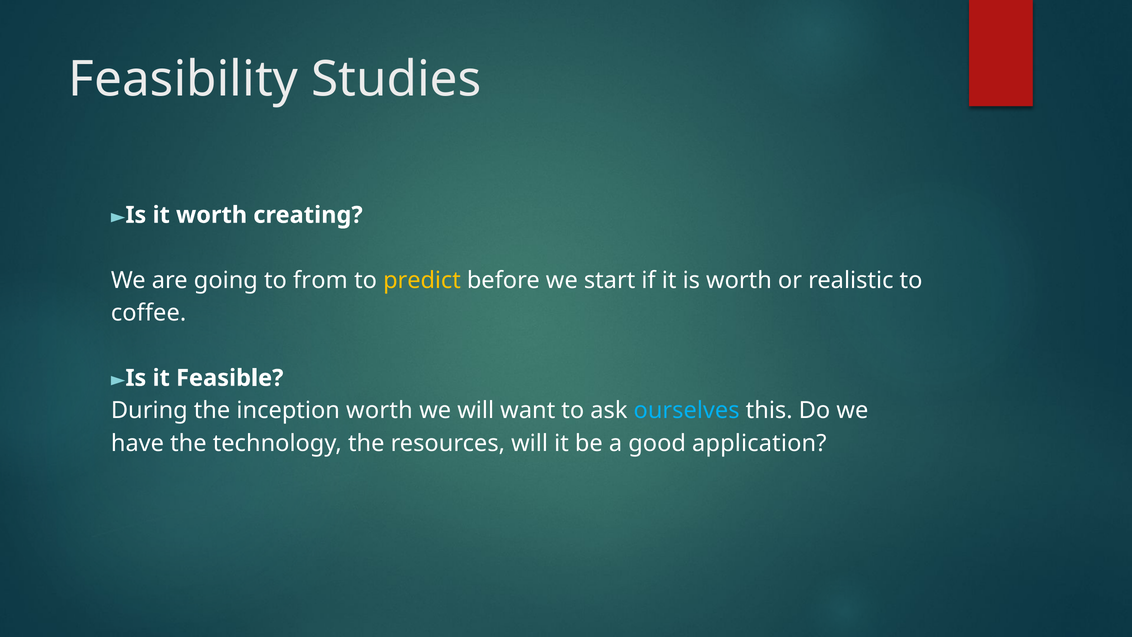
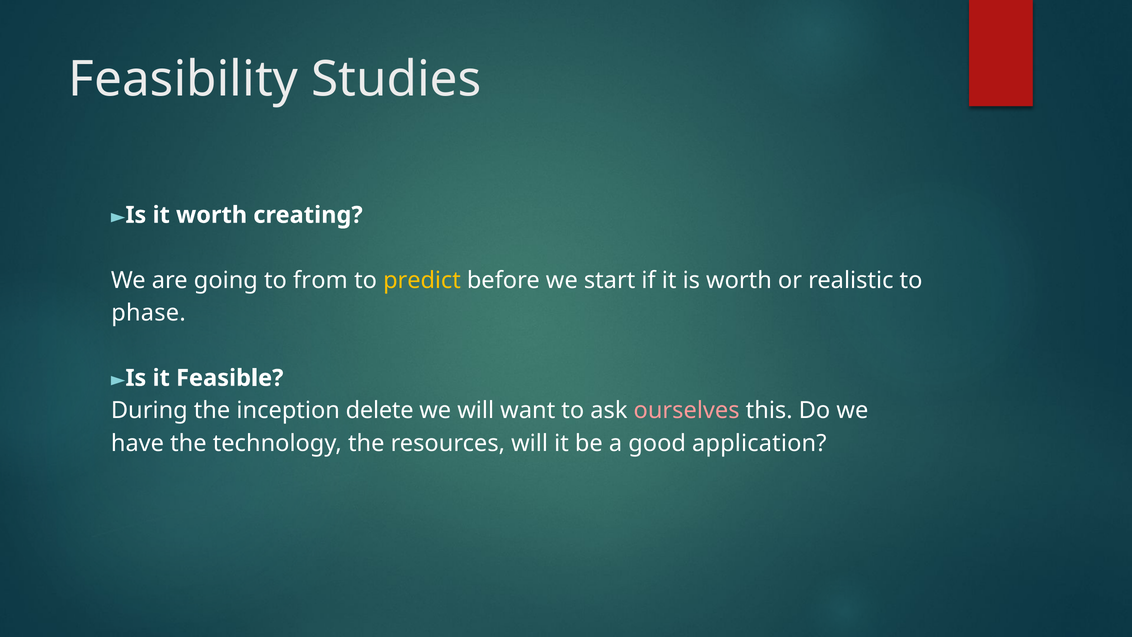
coffee: coffee -> phase (149, 313)
inception worth: worth -> delete (380, 410)
ourselves colour: light blue -> pink (687, 410)
